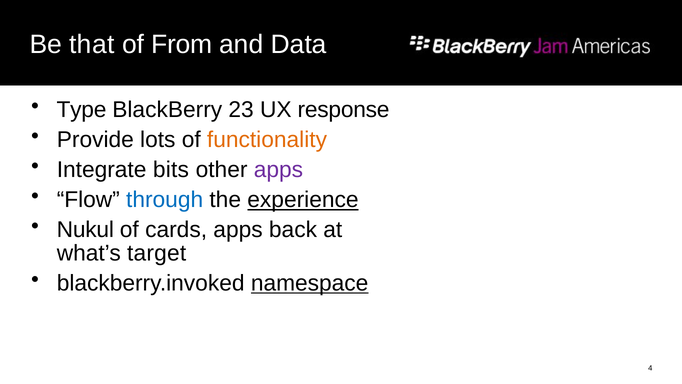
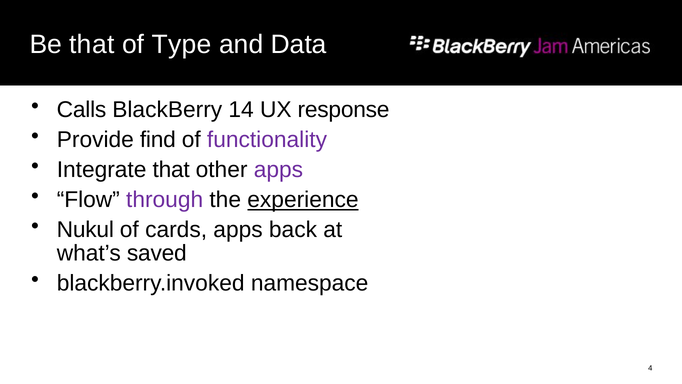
From: From -> Type (182, 45)
Type: Type -> Calls (82, 110)
23: 23 -> 14 (241, 110)
lots: lots -> find (158, 140)
functionality colour: orange -> purple (267, 140)
Integrate bits: bits -> that (171, 170)
through colour: blue -> purple (165, 200)
target: target -> saved (157, 253)
namespace underline: present -> none (310, 283)
